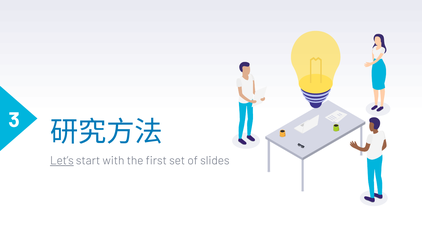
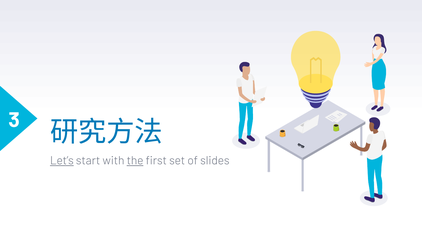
the underline: none -> present (135, 161)
